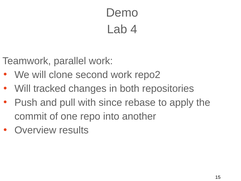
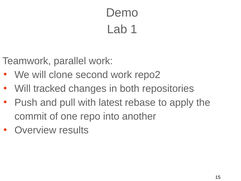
4: 4 -> 1 (134, 29)
since: since -> latest (110, 102)
